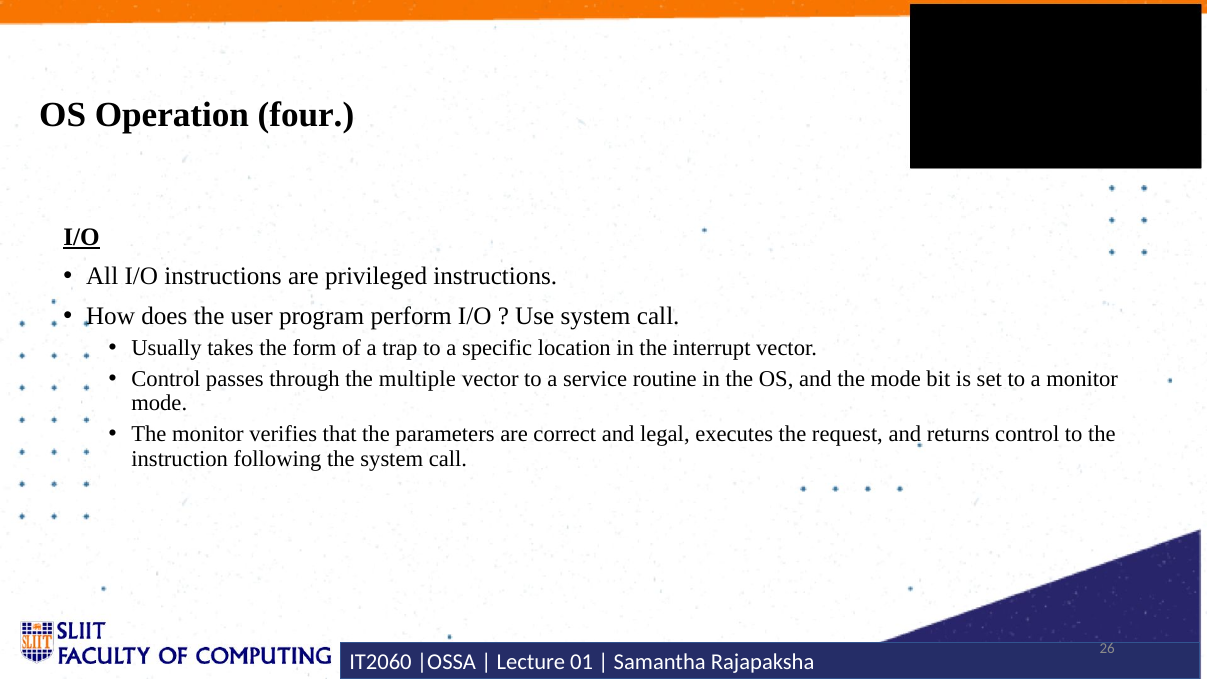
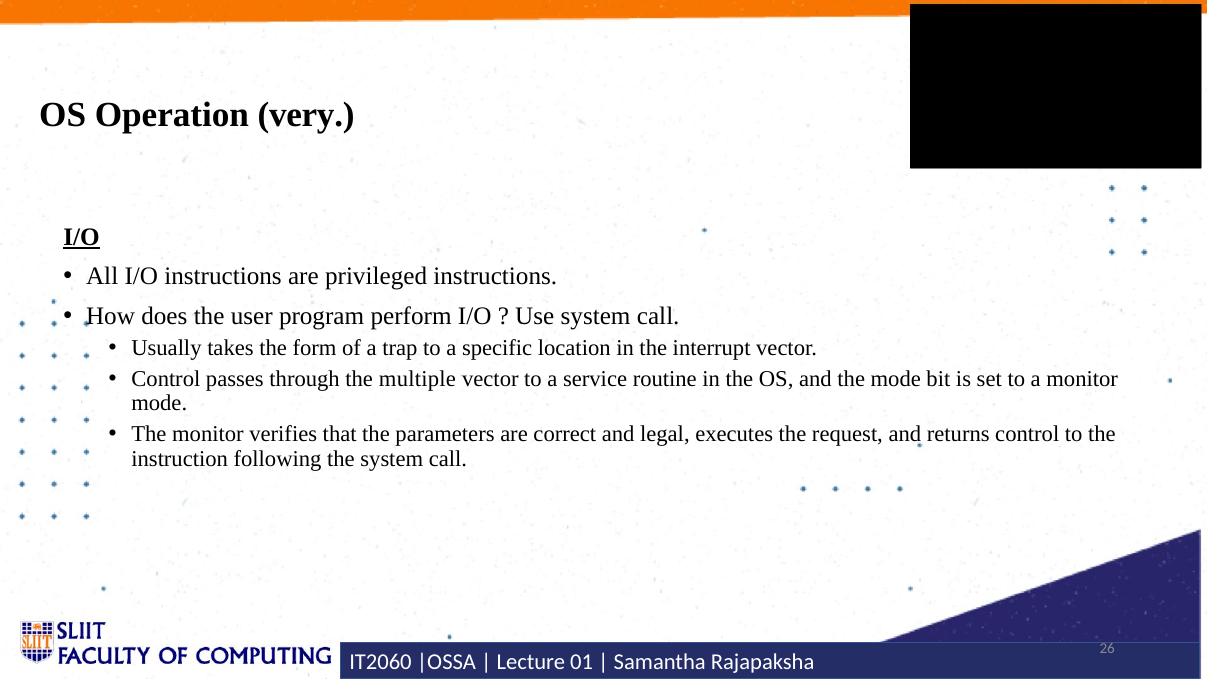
four: four -> very (306, 115)
